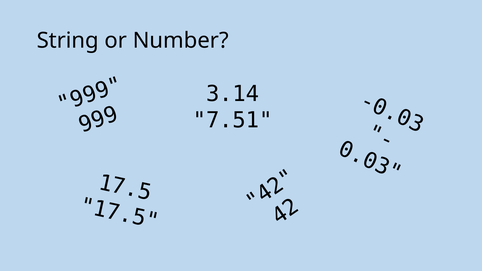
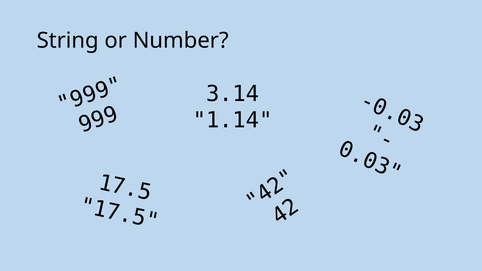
7.51: 7.51 -> 1.14 (233, 120)
